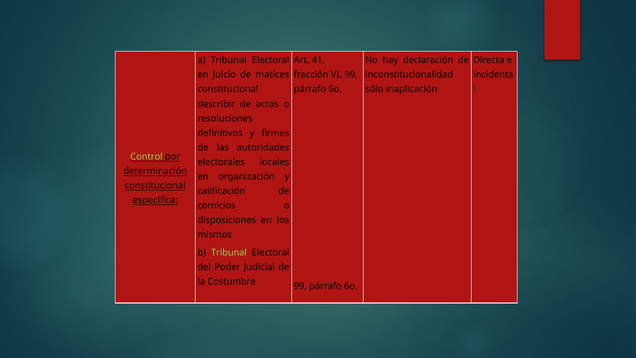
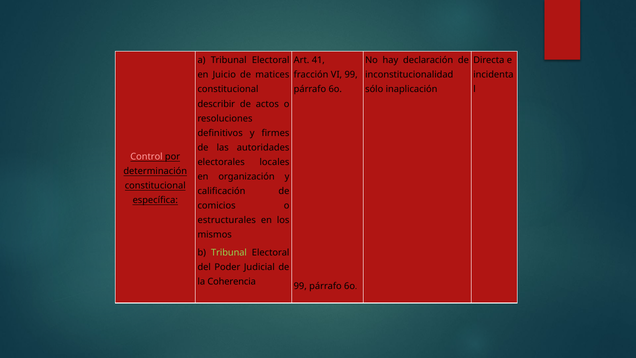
Control colour: light green -> pink (146, 157)
disposiciones: disposiciones -> estructurales (227, 220)
Costumbre: Costumbre -> Coherencia (232, 281)
